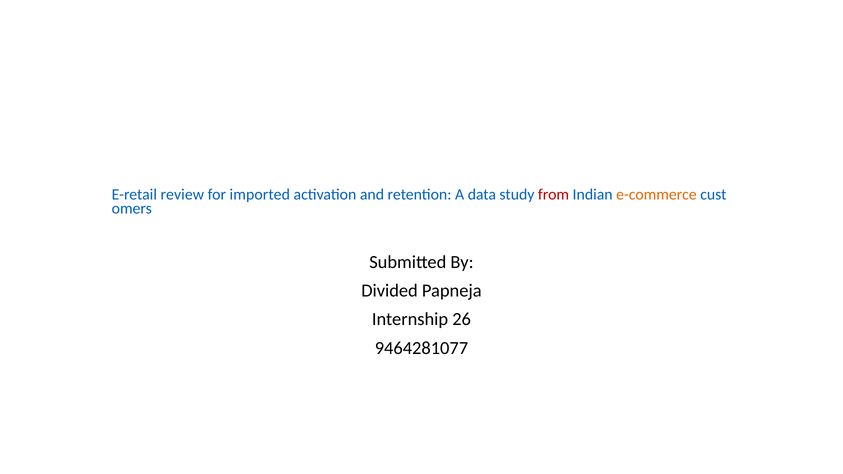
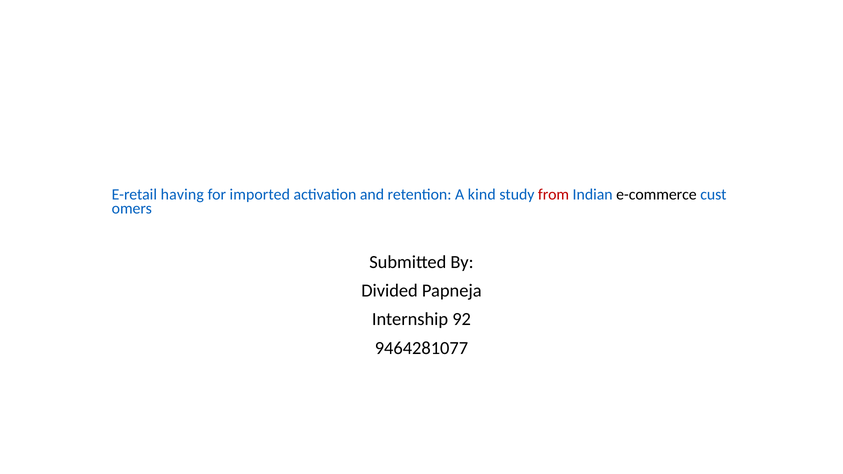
review: review -> having (182, 195)
data: data -> kind (482, 195)
e-commerce colour: orange -> black (656, 195)
26: 26 -> 92 (462, 319)
